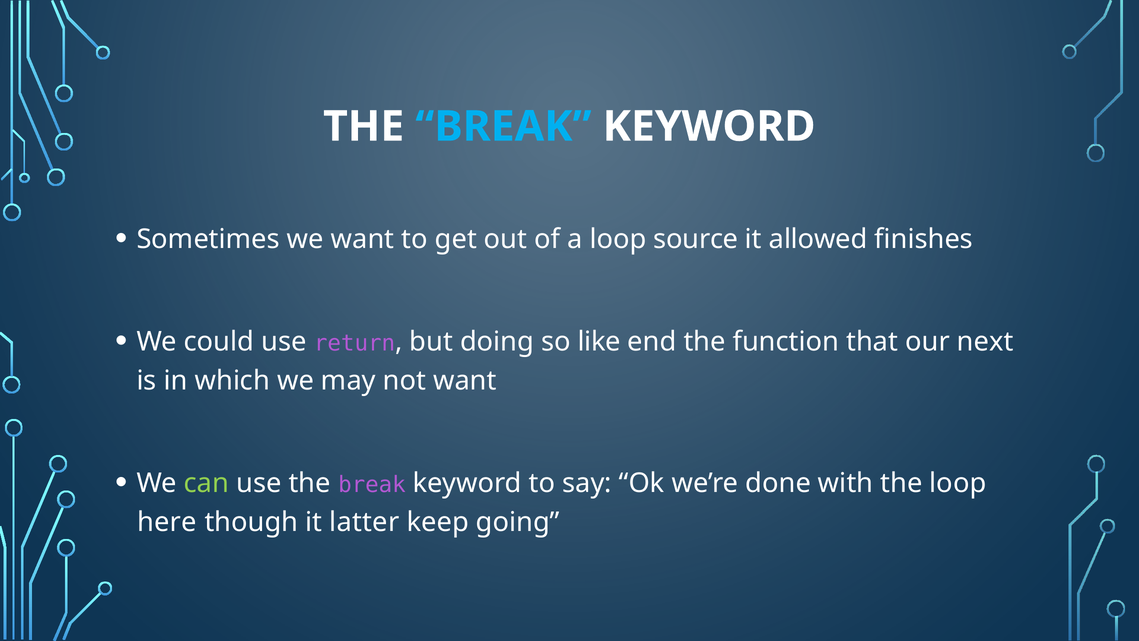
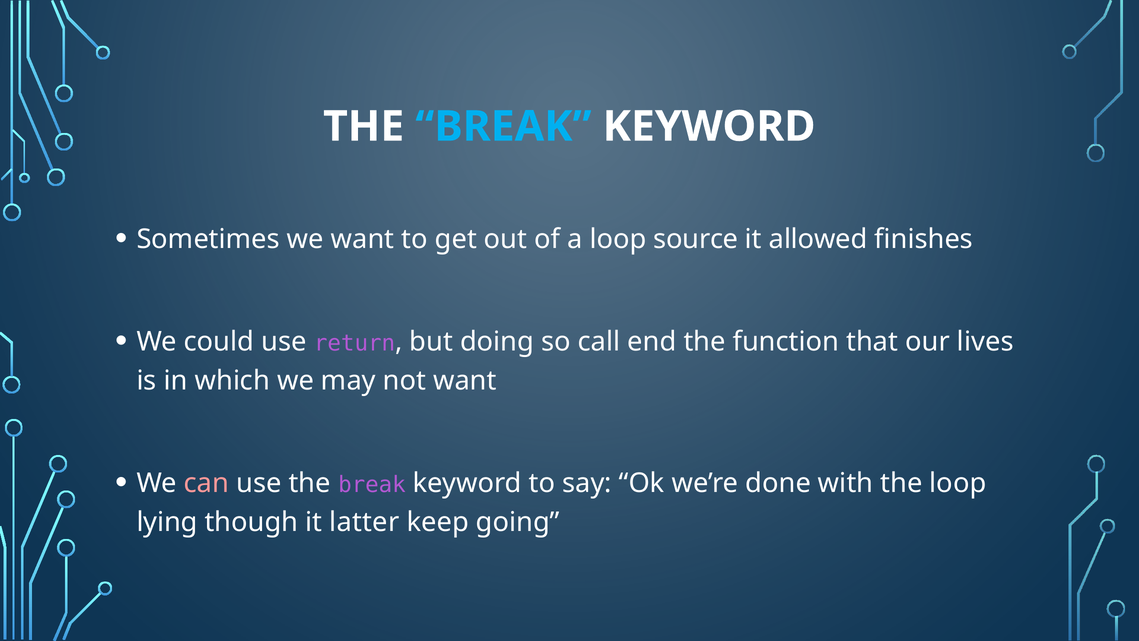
like: like -> call (599, 341)
next: next -> lives (985, 341)
can colour: light green -> pink (206, 483)
here: here -> lying (167, 522)
